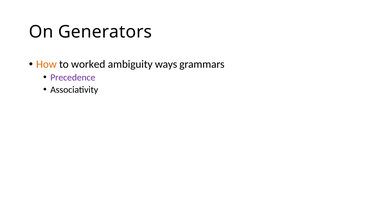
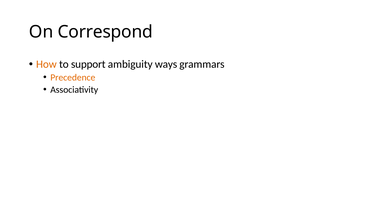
Generators: Generators -> Correspond (105, 32)
worked: worked -> support (88, 64)
Precedence colour: purple -> orange (73, 77)
